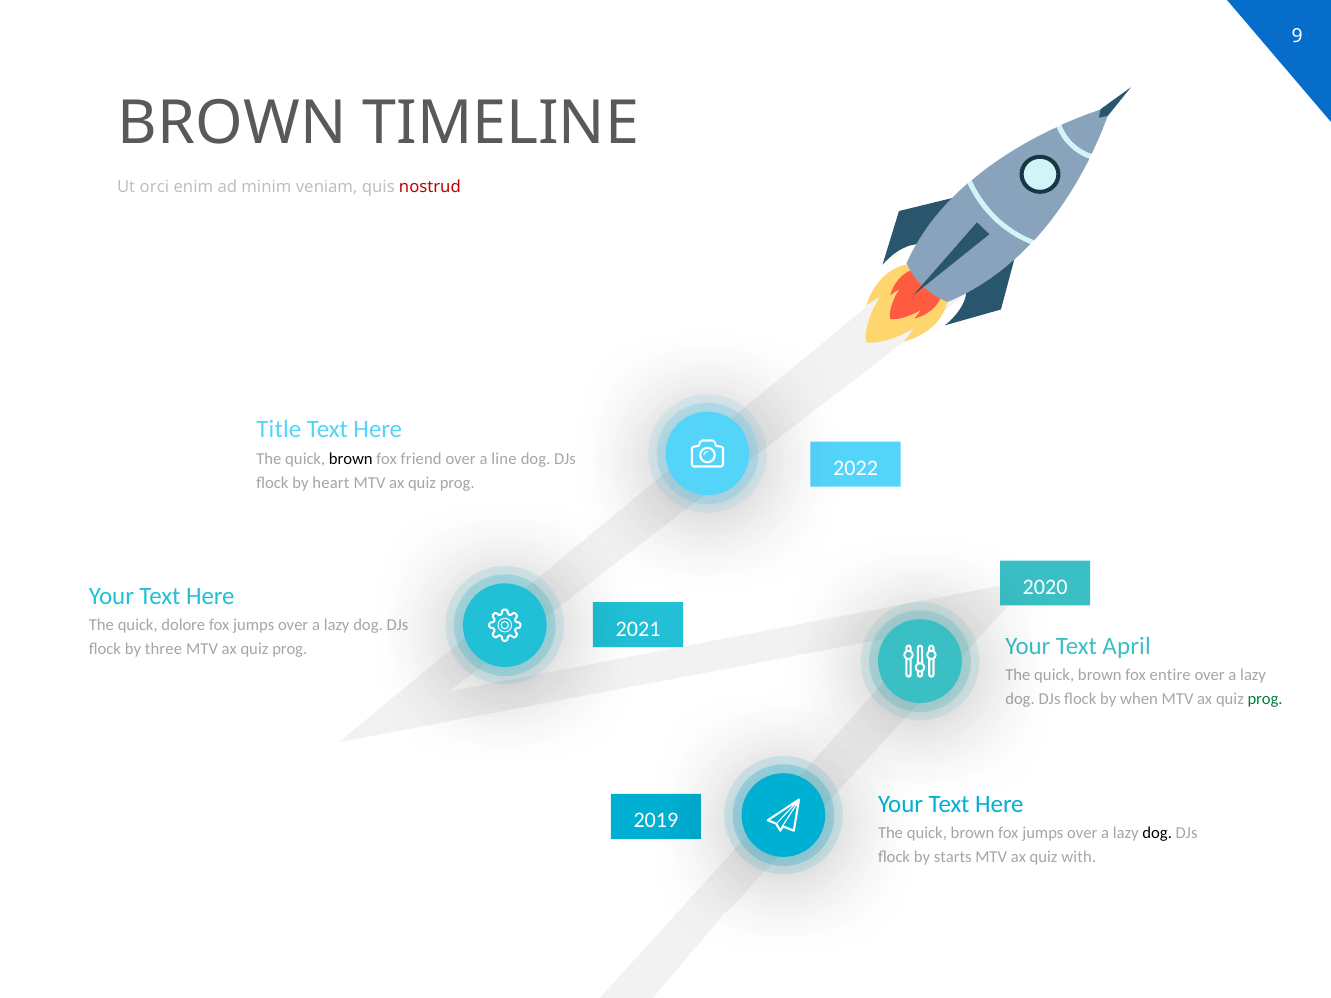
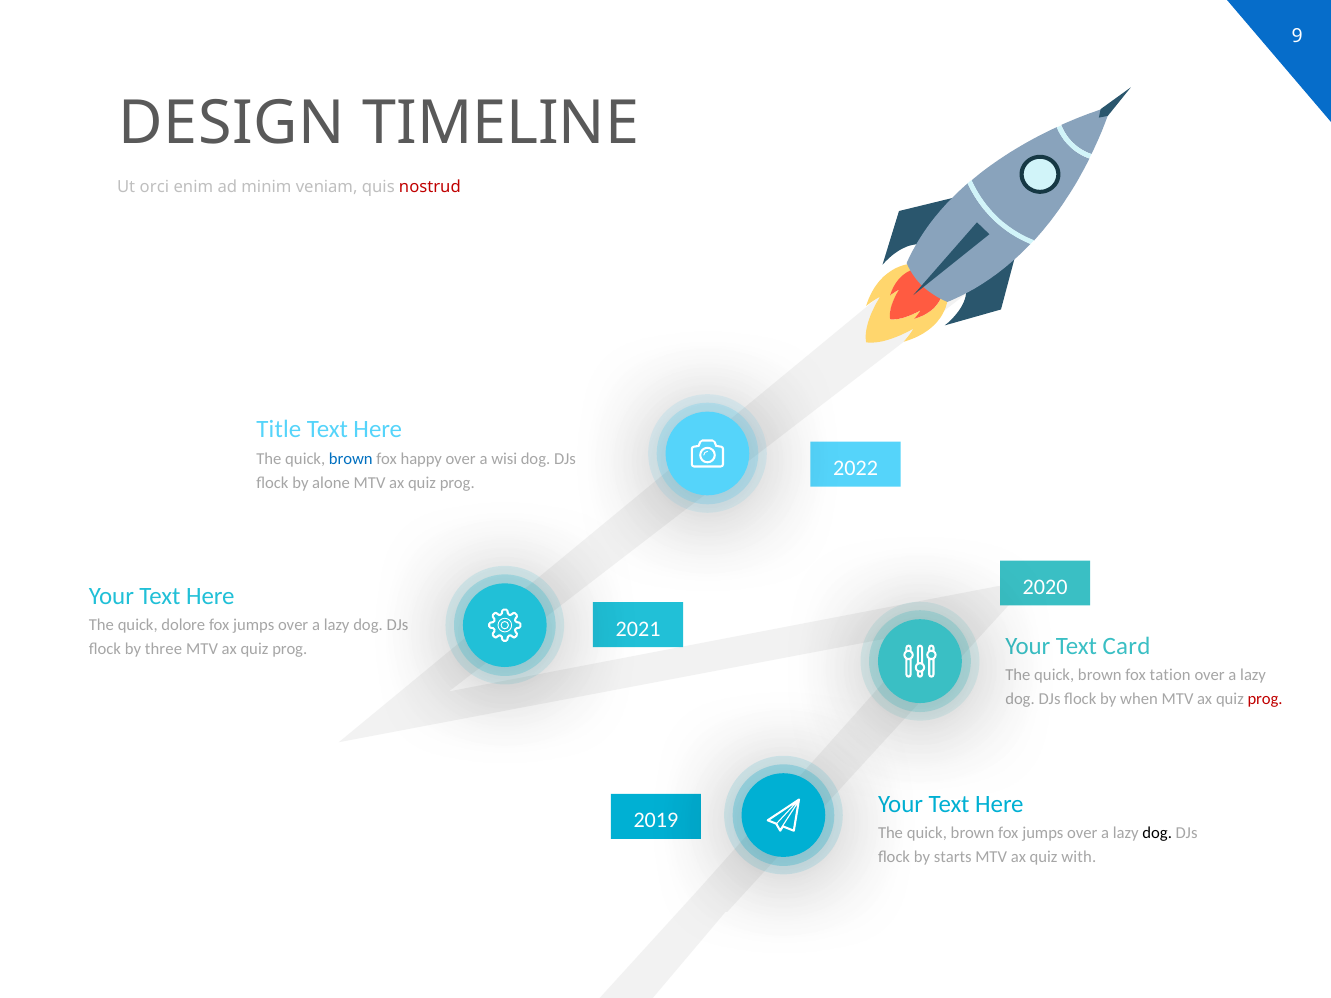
BROWN: BROWN -> DESIGN (232, 124)
brown colour: black -> blue (351, 459)
friend: friend -> happy (421, 459)
line: line -> wisi (504, 459)
heart: heart -> alone (331, 483)
April: April -> Card (1127, 646)
entire: entire -> tation (1170, 675)
prog colour: green -> red (1265, 699)
